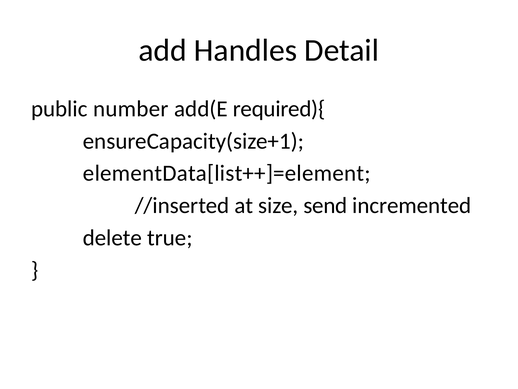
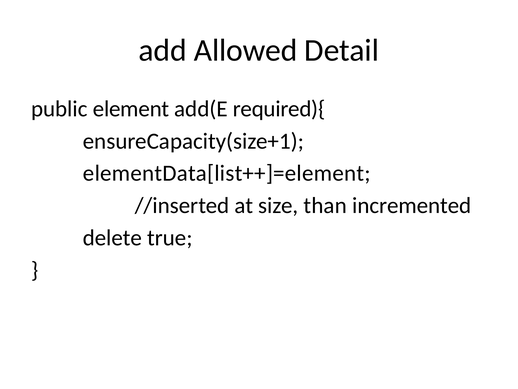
Handles: Handles -> Allowed (246, 50)
number: number -> element (131, 109)
send: send -> than (325, 205)
